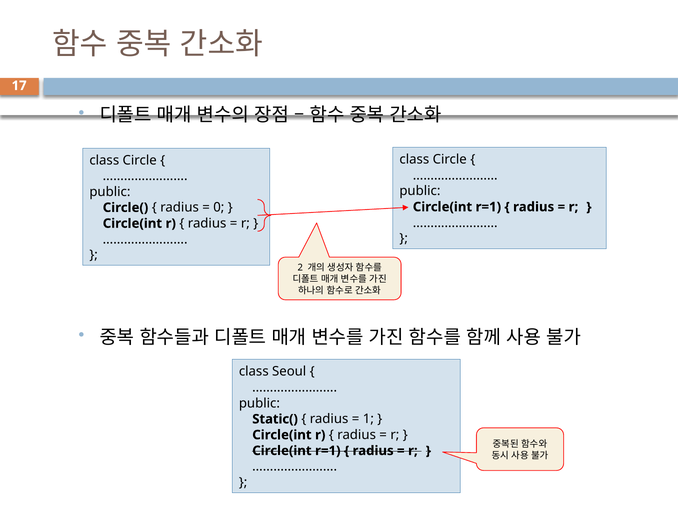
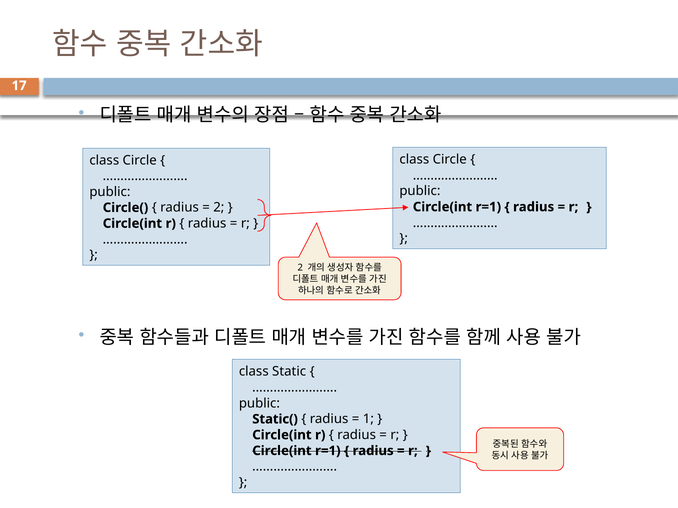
0: 0 -> 2 (219, 208)
Seoul: Seoul -> Static (289, 372)
